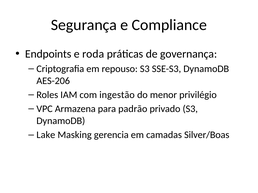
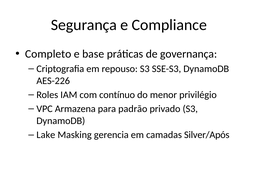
Endpoints: Endpoints -> Completo (48, 54)
roda: roda -> base (93, 54)
AES-206: AES-206 -> AES-226 (53, 81)
ingestão: ingestão -> contínuo (117, 95)
Silver/Boas: Silver/Boas -> Silver/Após (207, 135)
